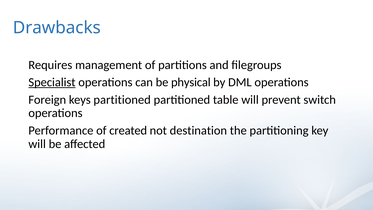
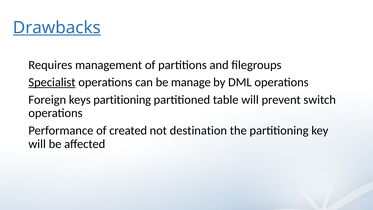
Drawbacks underline: none -> present (57, 28)
physical: physical -> manage (191, 82)
keys partitioned: partitioned -> partitioning (122, 100)
